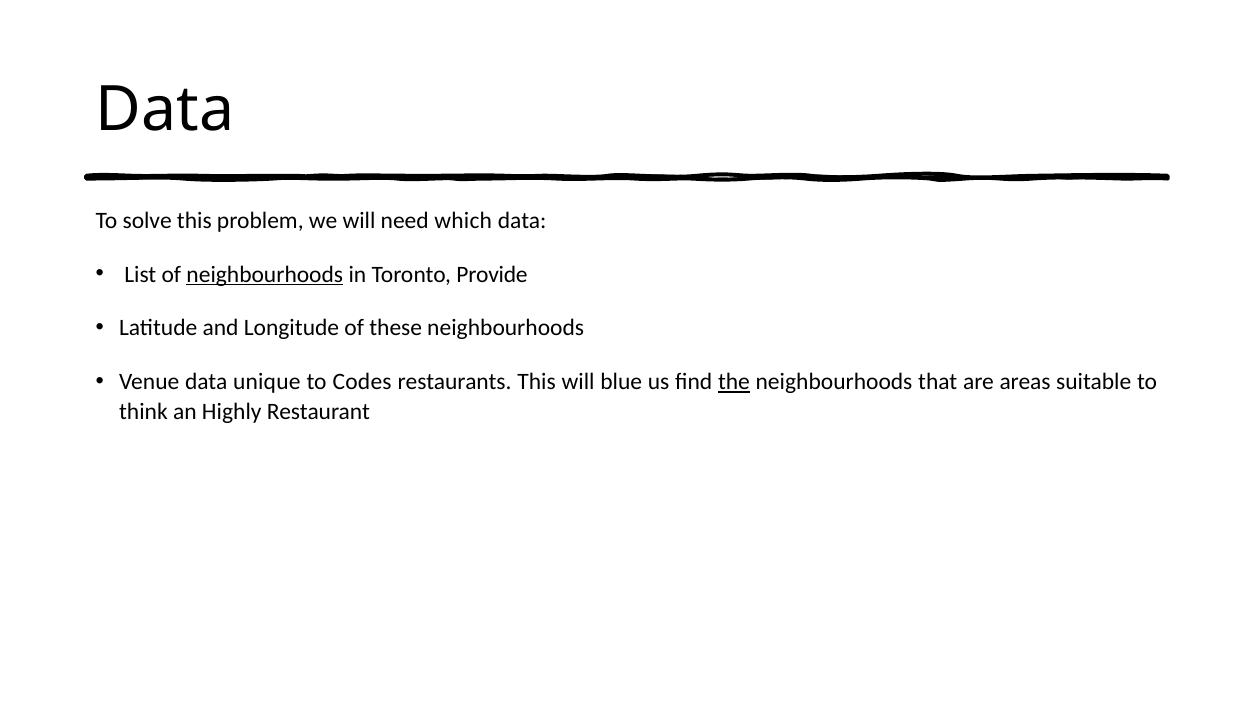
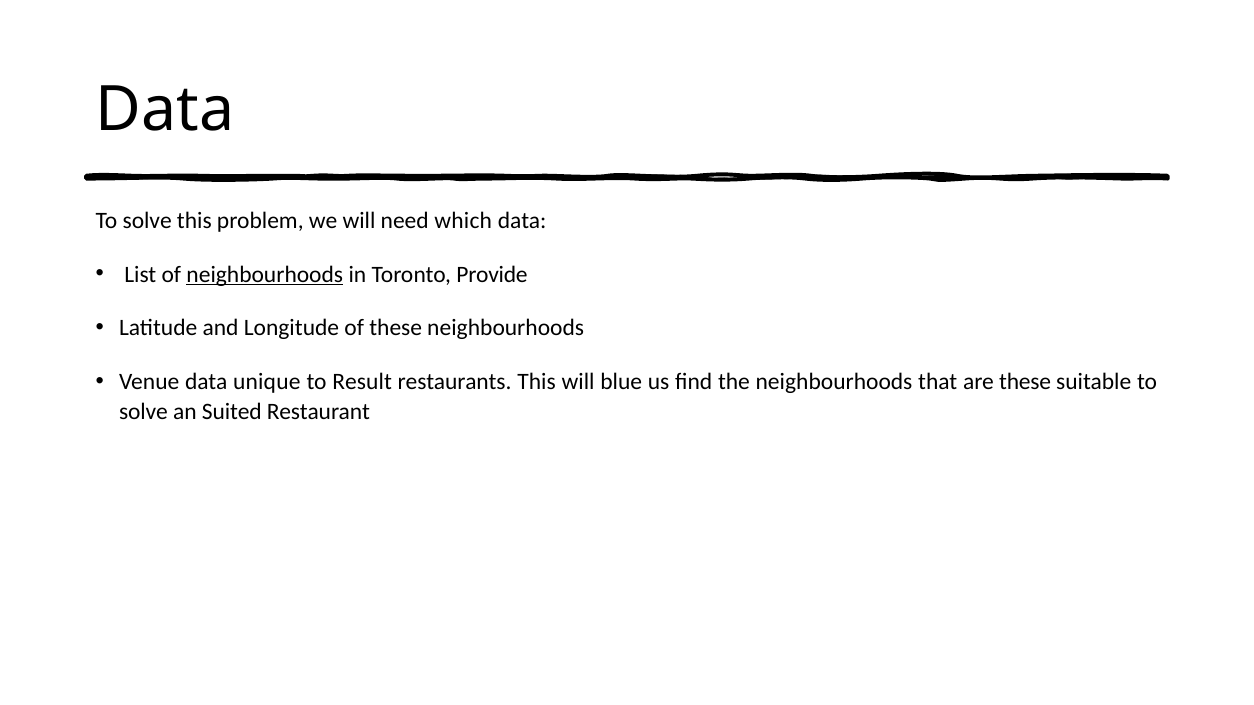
Codes: Codes -> Result (362, 382)
the underline: present -> none (734, 382)
are areas: areas -> these (1025, 382)
think: think -> solve (144, 412)
Highly: Highly -> Suited (232, 412)
